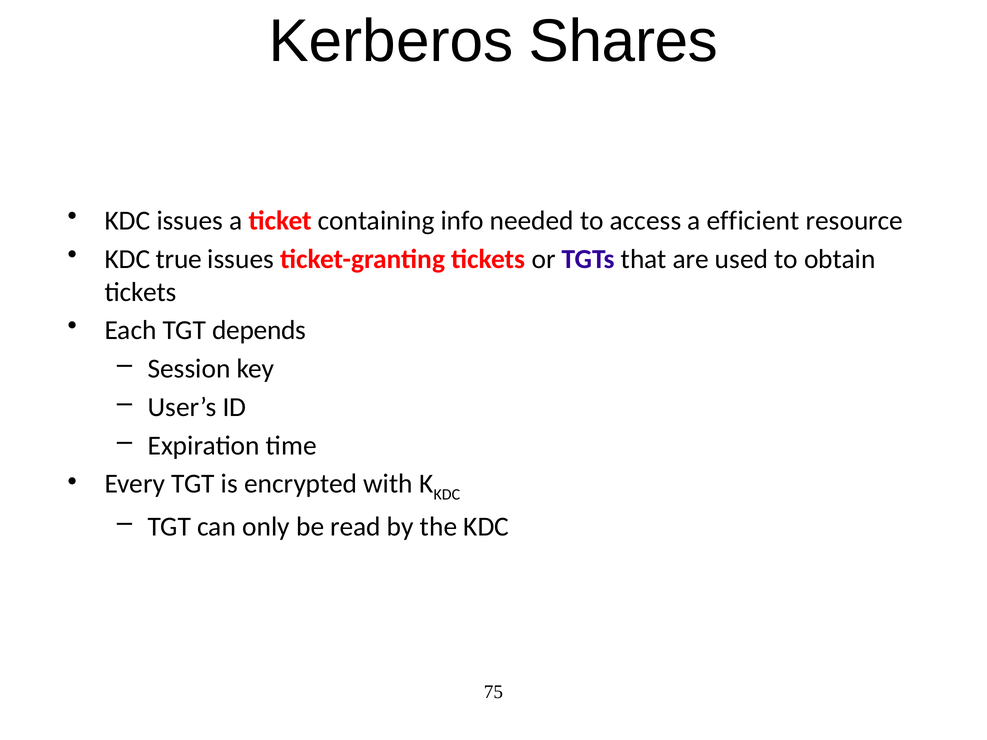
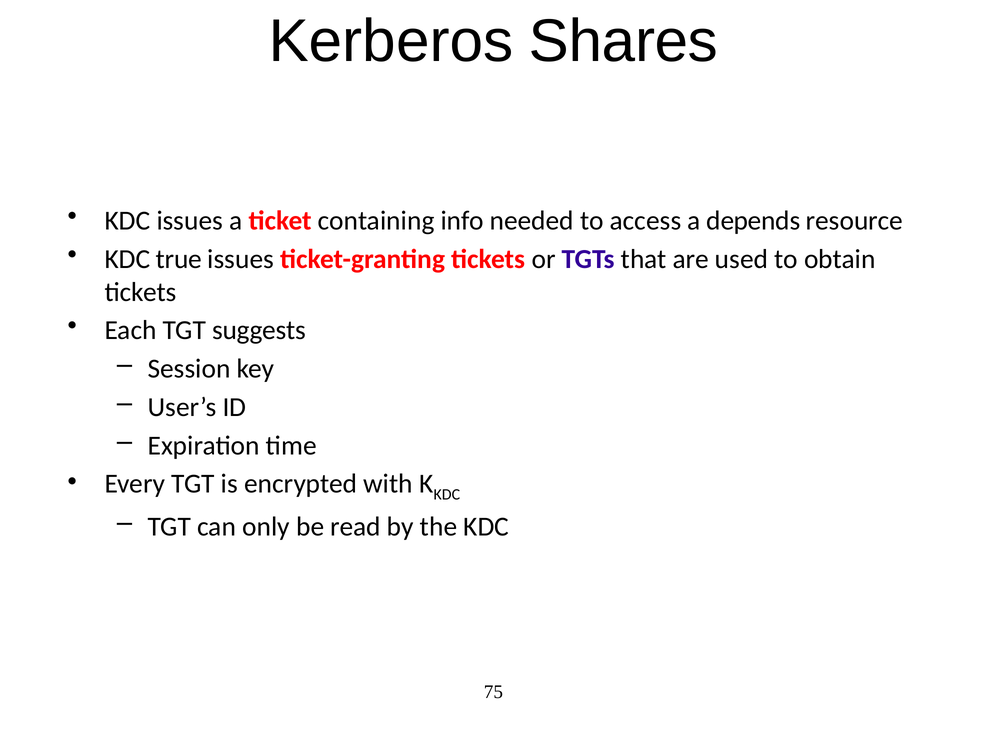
efficient: efficient -> depends (753, 221)
depends: depends -> suggests (259, 330)
